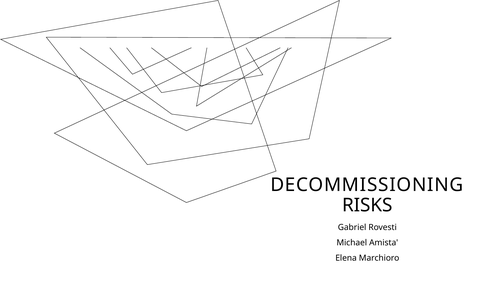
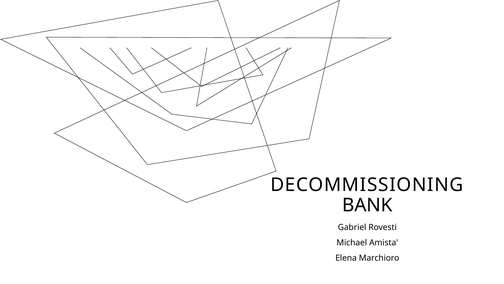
RISKS: RISKS -> BANK (367, 205)
